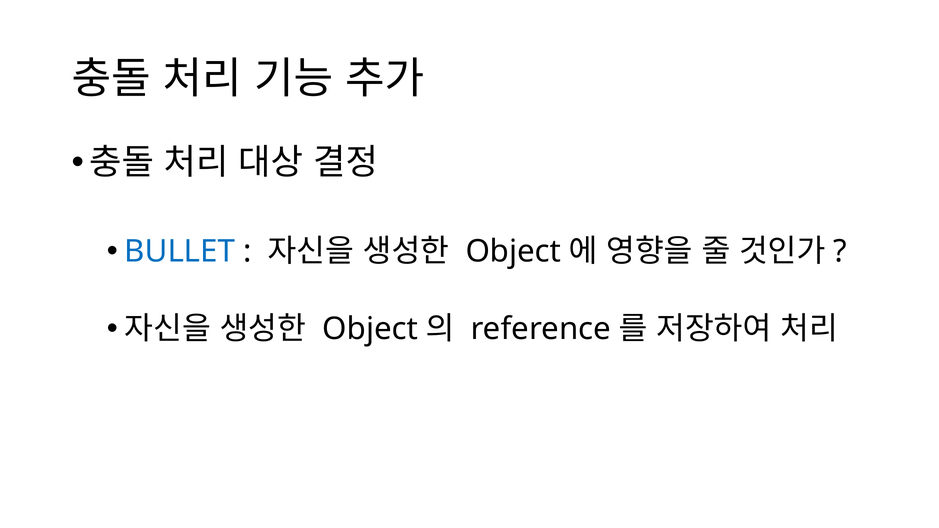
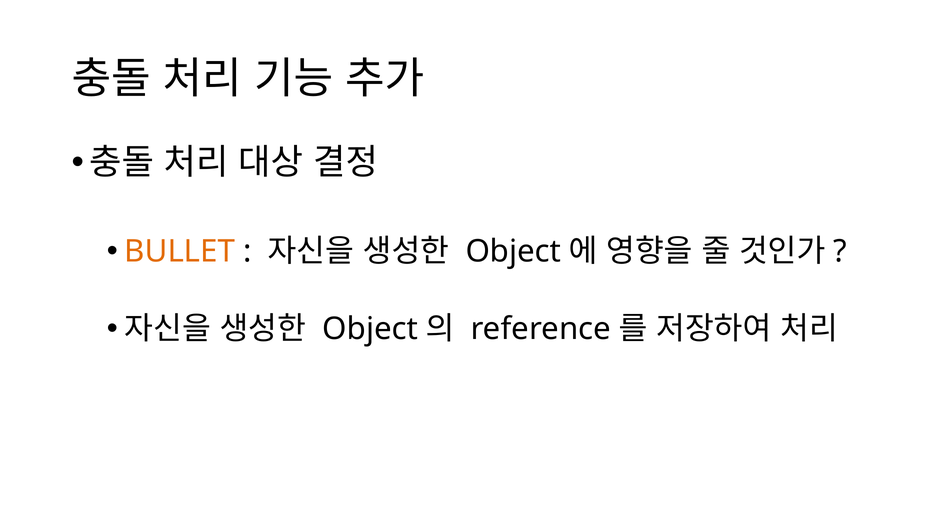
BULLET colour: blue -> orange (180, 252)
